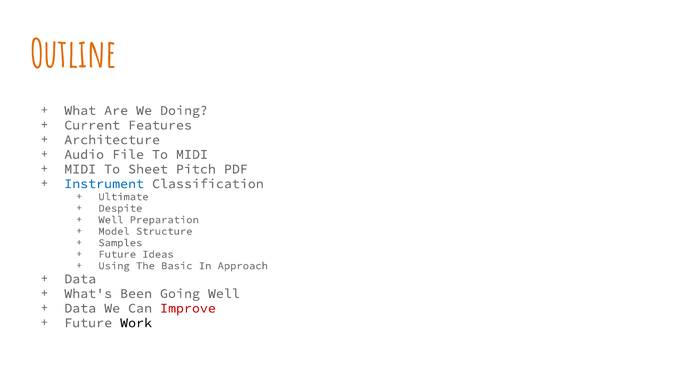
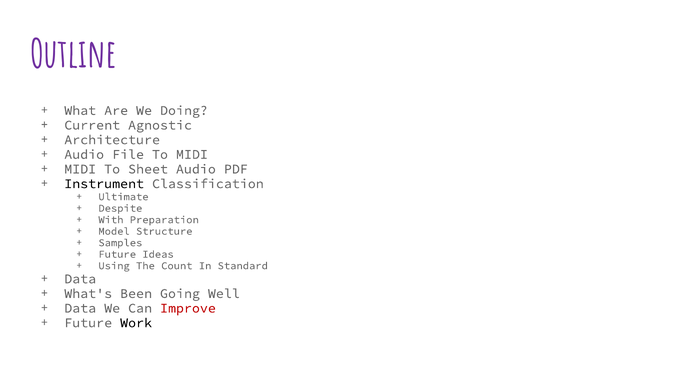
Outline colour: orange -> purple (73, 55)
Features: Features -> Agnostic (160, 125)
Sheet Pitch: Pitch -> Audio (196, 169)
Instrument colour: blue -> black (104, 184)
Well: Well -> With (111, 220)
Basic: Basic -> Count (177, 266)
Approach: Approach -> Standard (243, 266)
